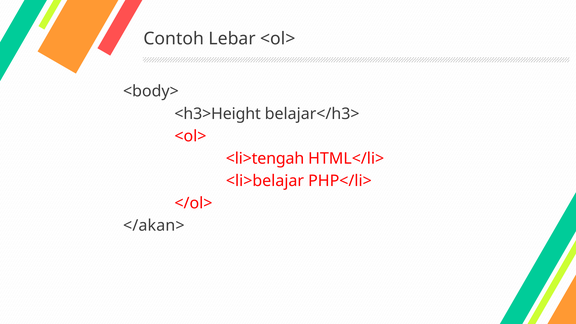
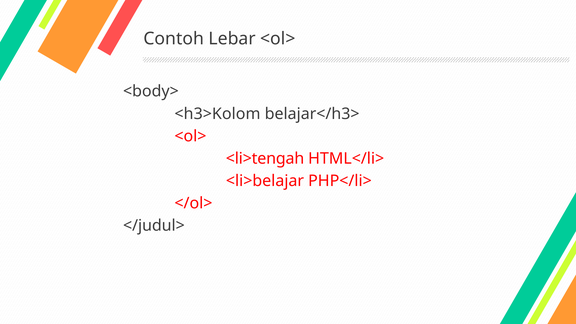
<h3>Height: <h3>Height -> <h3>Kolom (217, 114)
</akan>: </akan> -> </judul> (154, 226)
